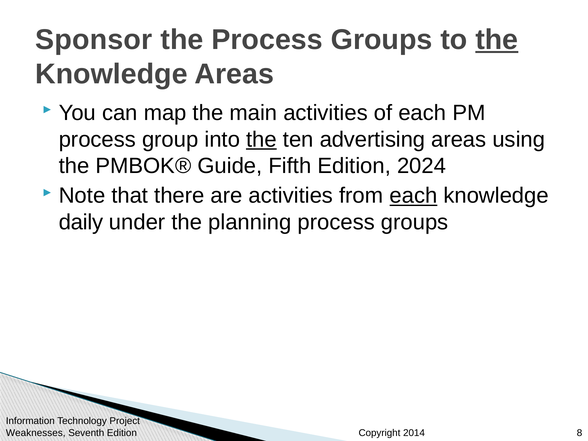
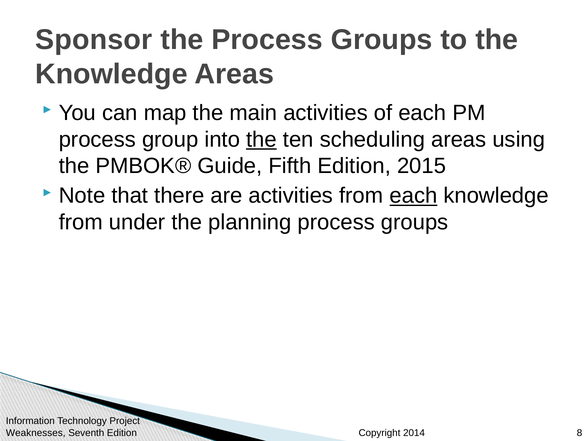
the underline: present -> none (497, 40)
advertising: advertising -> scheduling (372, 139)
2024: 2024 -> 2015 (422, 166)
daily: daily -> from (81, 222)
